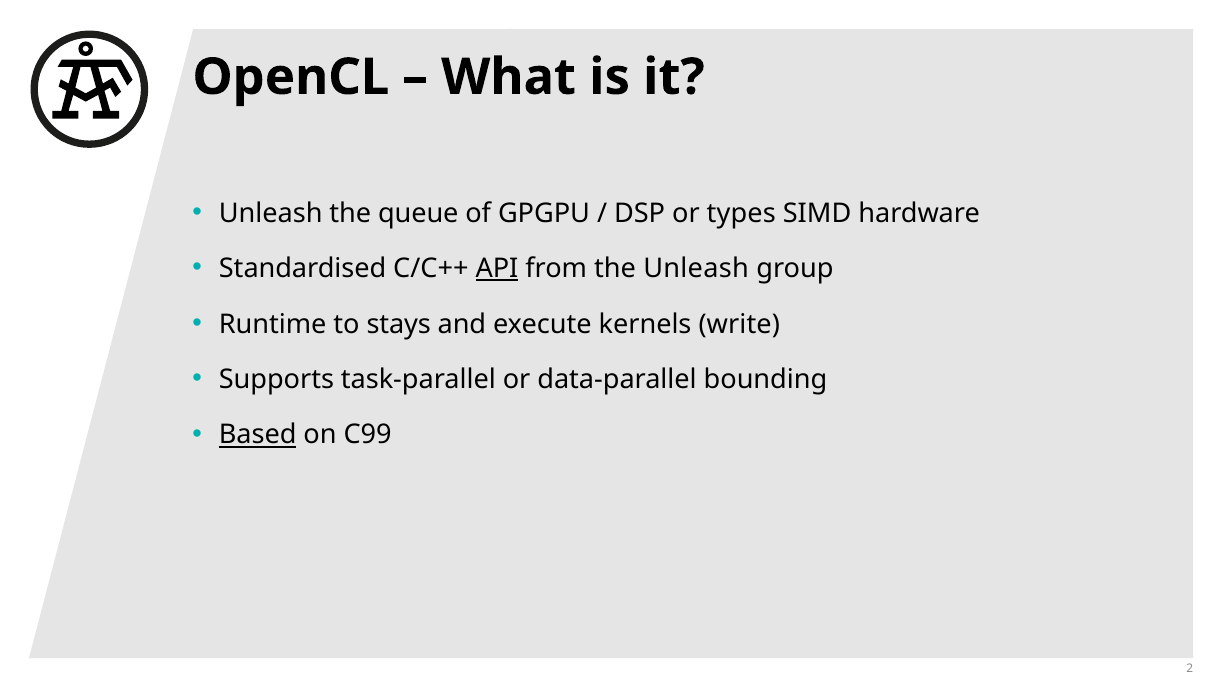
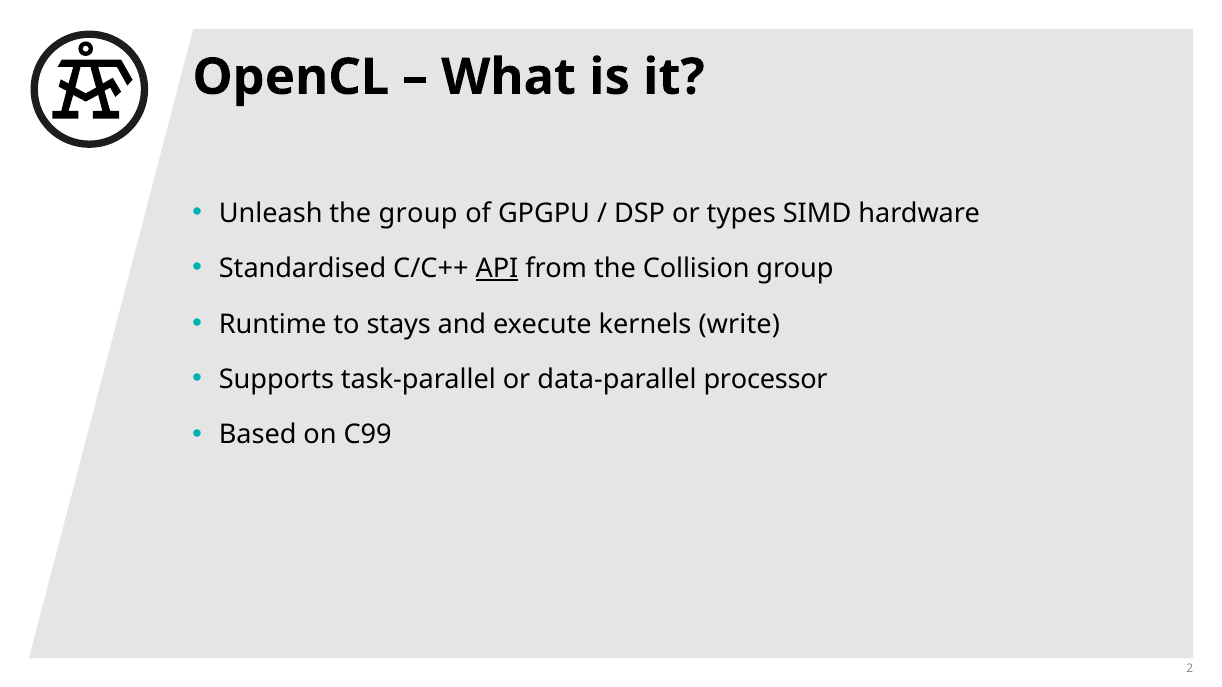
the queue: queue -> group (418, 213)
the Unleash: Unleash -> Collision (696, 269)
bounding: bounding -> processor (766, 380)
Based underline: present -> none (258, 435)
